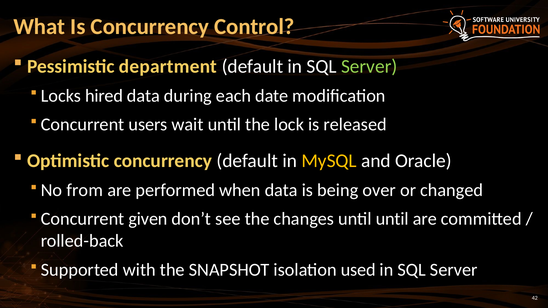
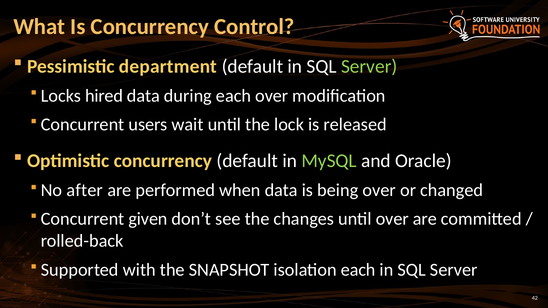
each date: date -> over (272, 96)
MySQL colour: yellow -> light green (329, 161)
from: from -> after (85, 190)
until until: until -> over (392, 219)
isolation used: used -> each (358, 270)
